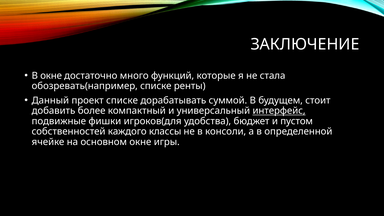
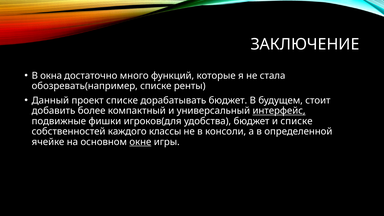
В окне: окне -> окна (51, 76)
дорабатывать суммой: суммой -> бюджет (228, 100)
и пустом: пустом -> списке (297, 121)
окне underline: none -> present (140, 142)
